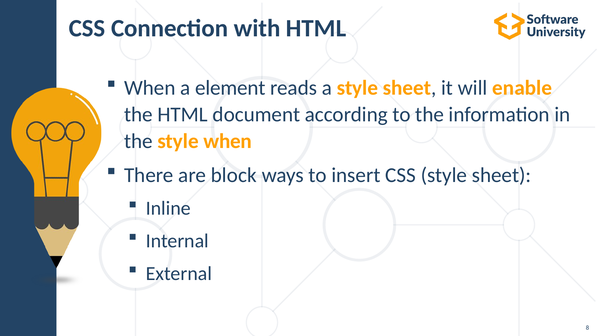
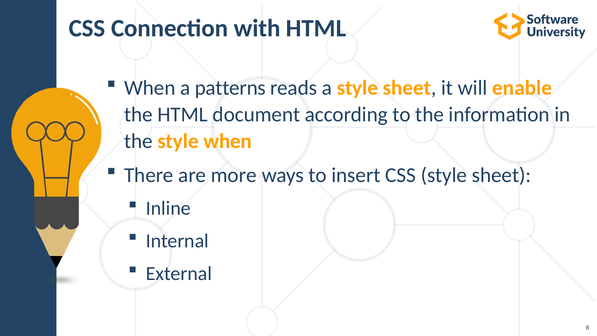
element: element -> patterns (230, 88)
block: block -> more (234, 175)
